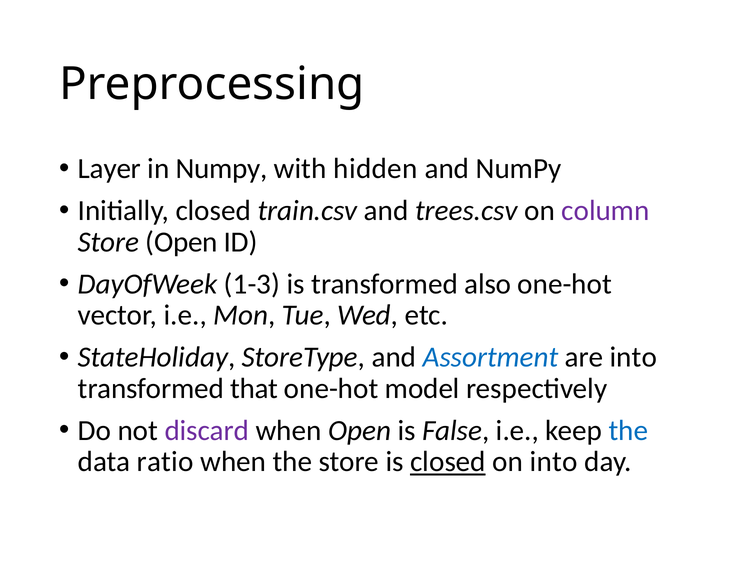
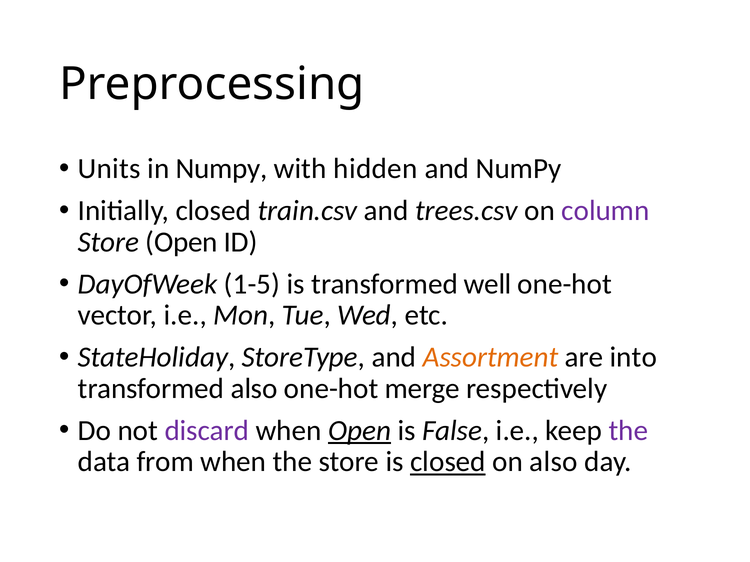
Layer: Layer -> Units (109, 169)
1-3: 1-3 -> 1-5 (252, 284)
also: also -> well (488, 284)
Assortment colour: blue -> orange (491, 358)
transformed that: that -> also (254, 389)
model: model -> merge (422, 389)
Open underline: none -> present (360, 431)
the colour: blue -> purple (628, 431)
ratio: ratio -> from (165, 462)
on into: into -> also (554, 462)
